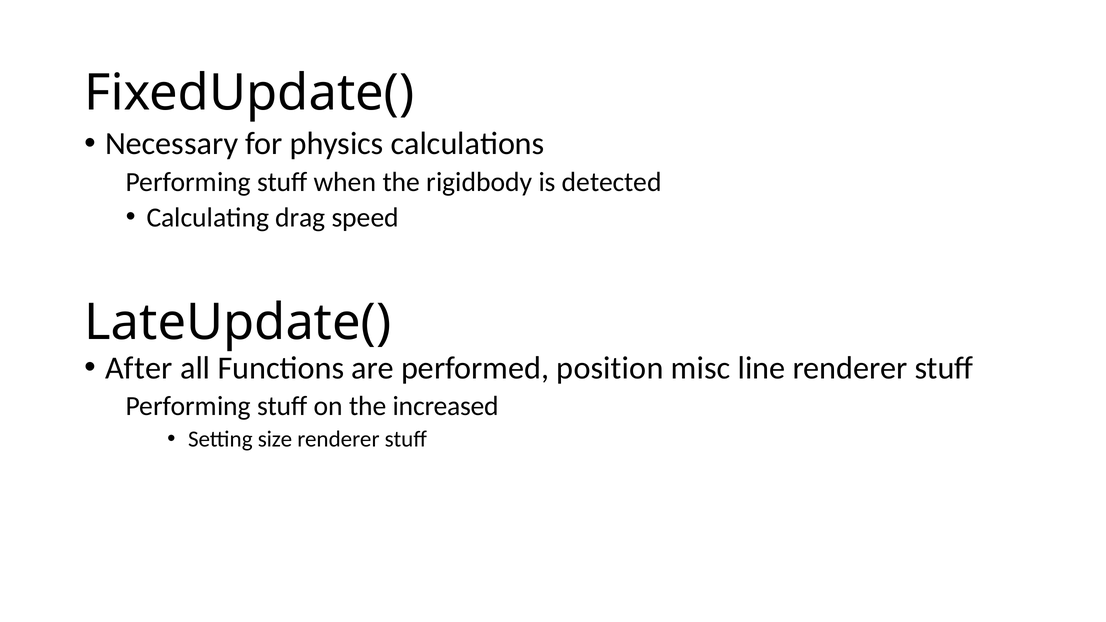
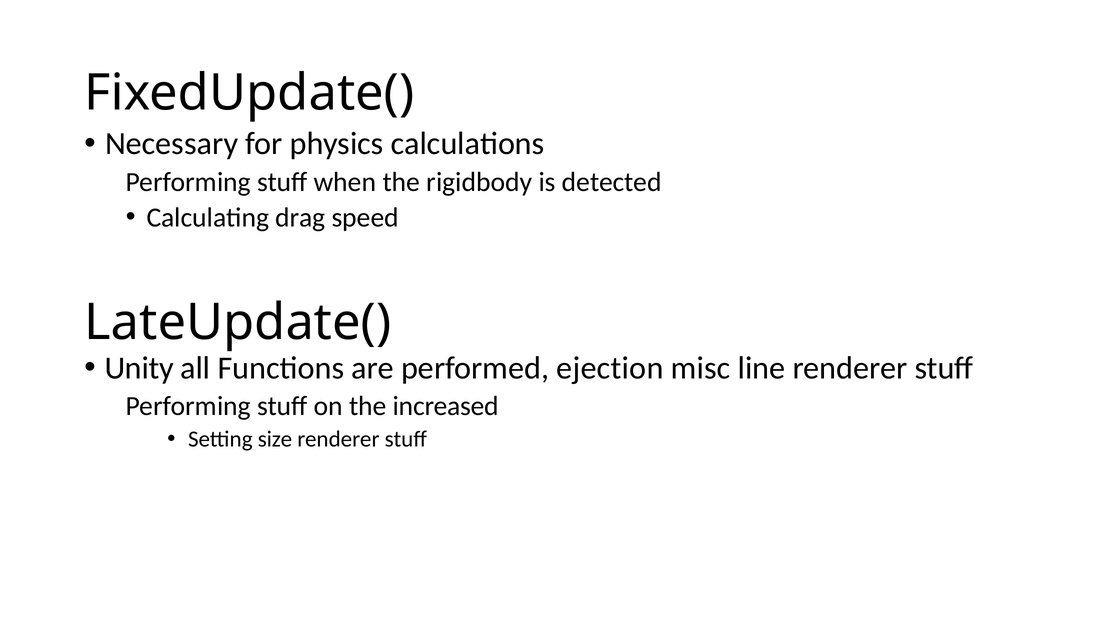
After: After -> Unity (139, 368)
position: position -> ejection (610, 368)
